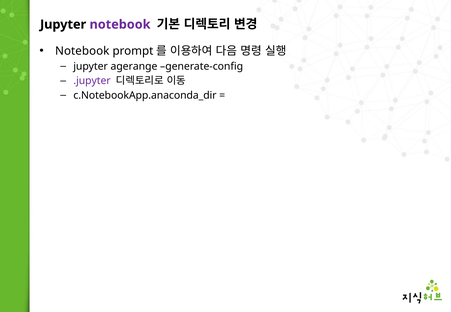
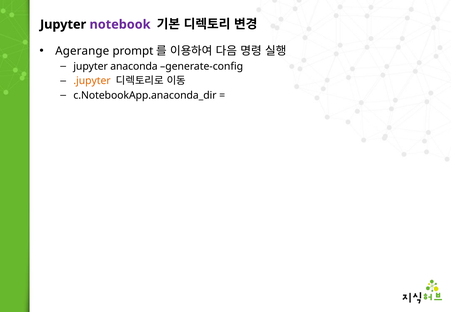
Notebook: Notebook -> Agerange (82, 51)
agerange: agerange -> anaconda (134, 66)
.jupyter colour: purple -> orange (92, 81)
